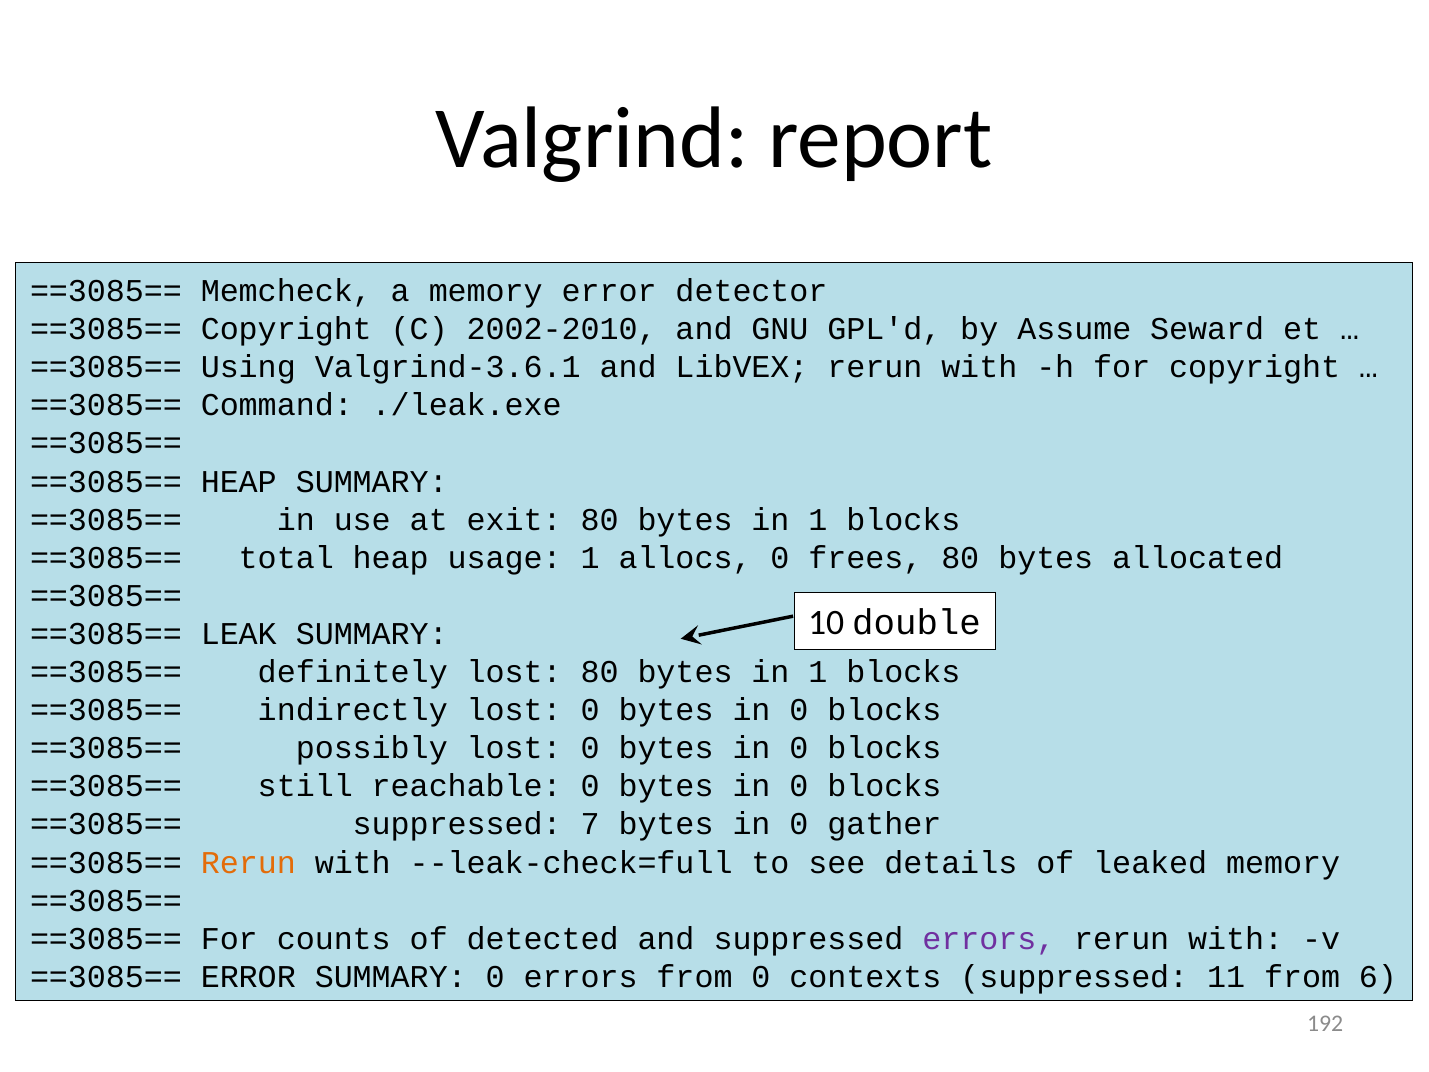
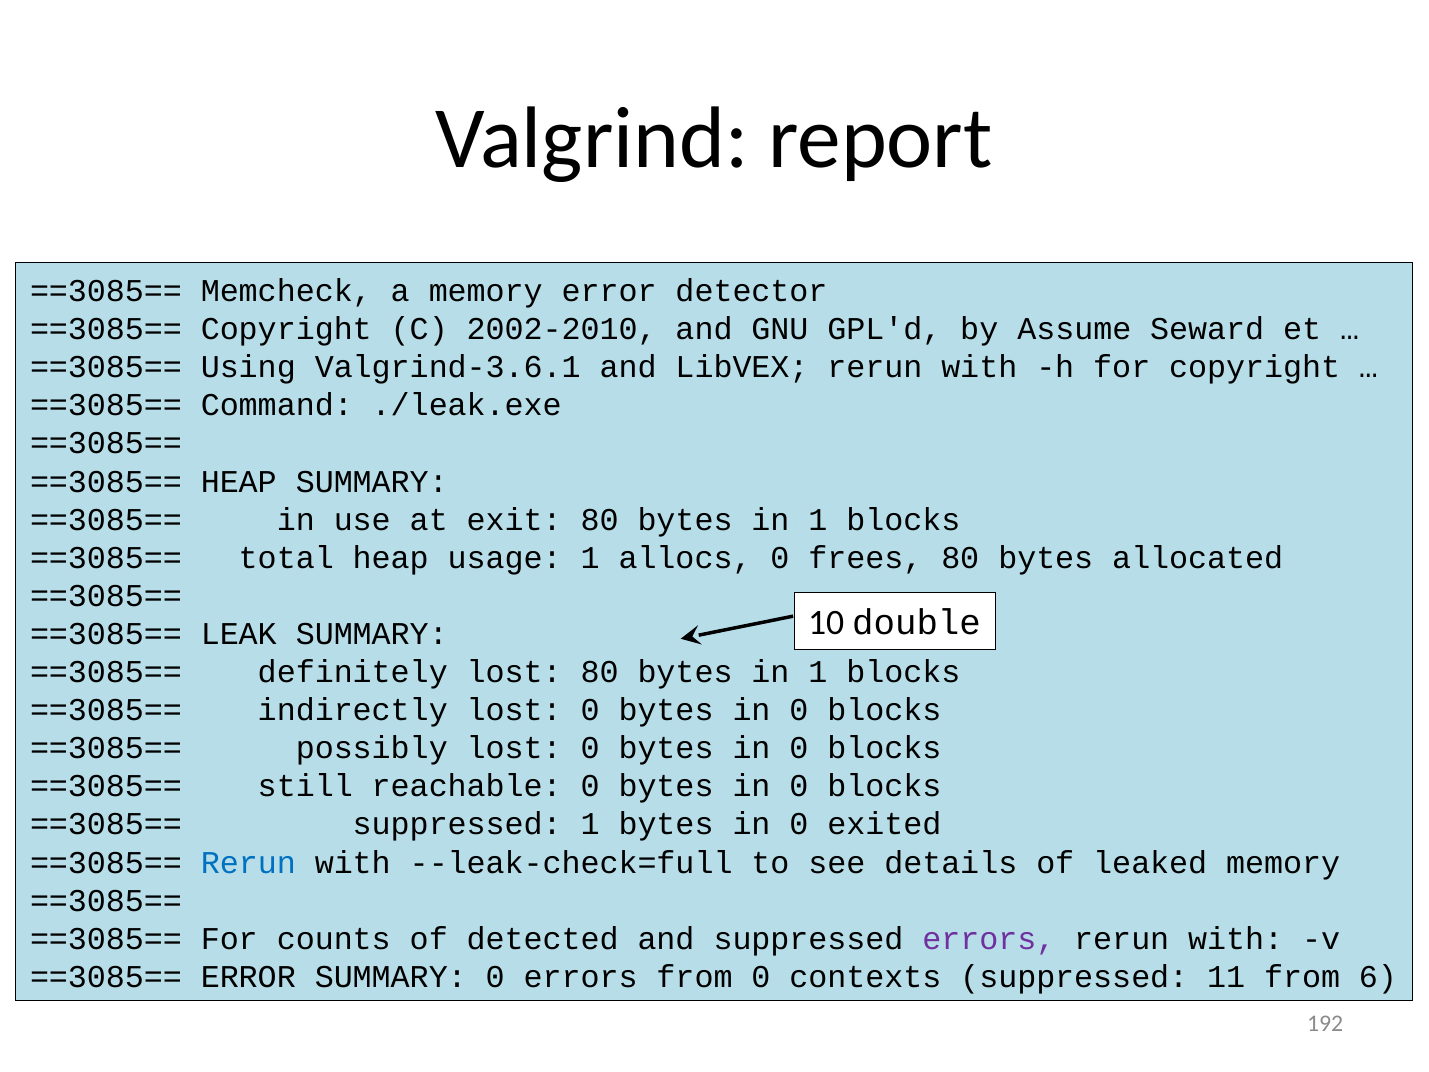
suppressed 7: 7 -> 1 (590, 824)
gather: gather -> exited (884, 824)
Rerun colour: orange -> blue (248, 862)
